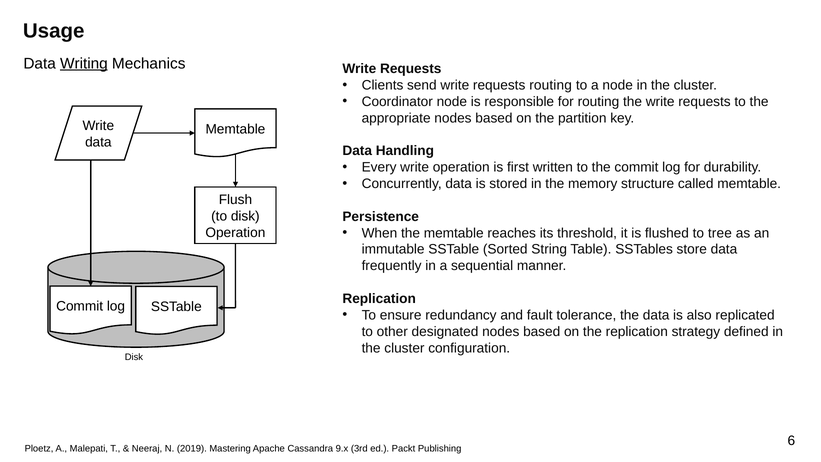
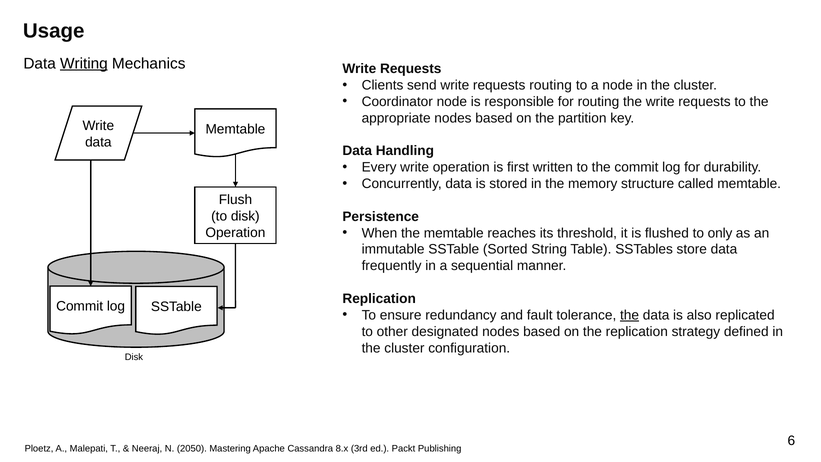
tree: tree -> only (720, 233)
the underline: none -> present (630, 315)
2019: 2019 -> 2050 (192, 449)
9.x: 9.x -> 8.x (342, 449)
